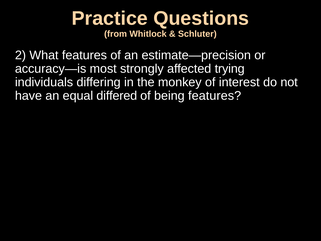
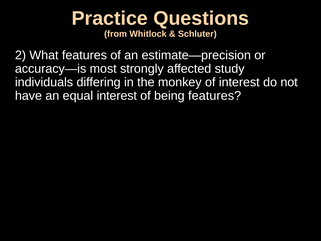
trying: trying -> study (230, 69)
equal differed: differed -> interest (117, 96)
